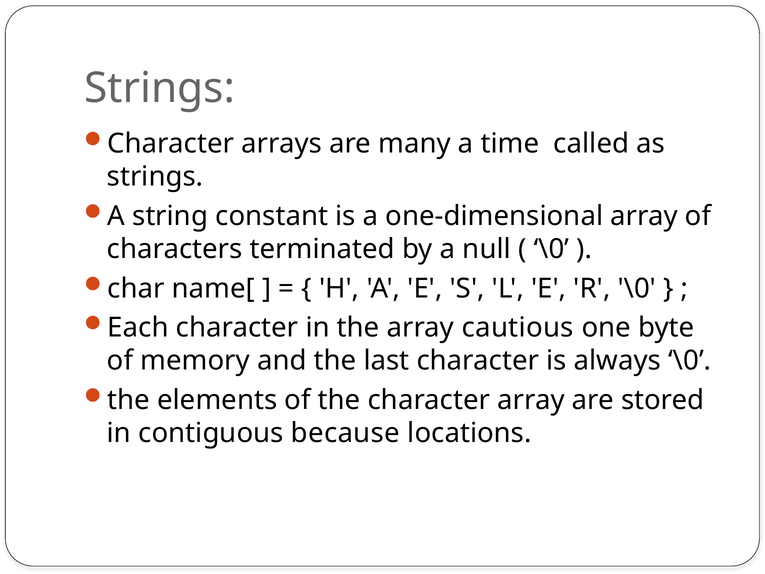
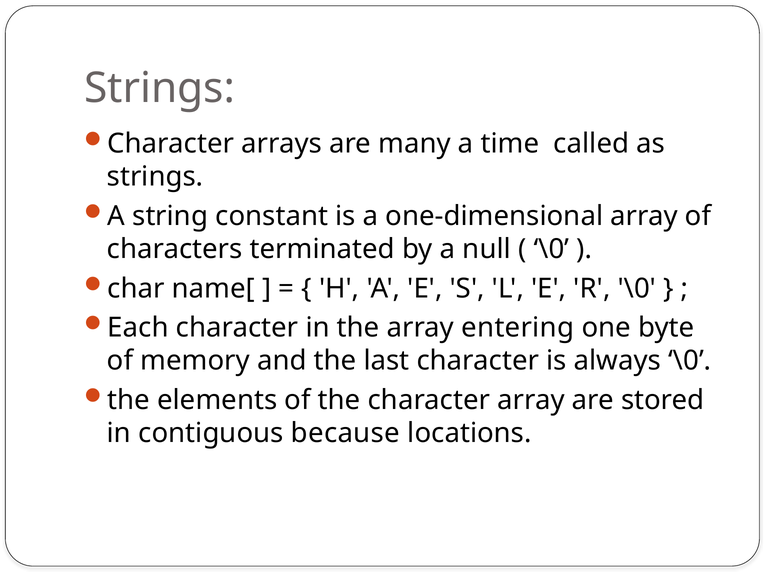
cautious: cautious -> entering (518, 328)
